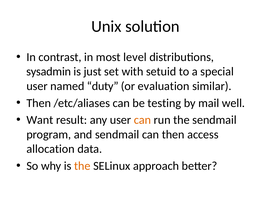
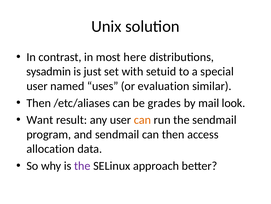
level: level -> here (135, 57)
duty: duty -> uses (103, 86)
testing: testing -> grades (164, 103)
well: well -> look (234, 103)
the colour: orange -> purple (82, 165)
